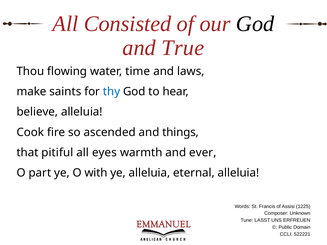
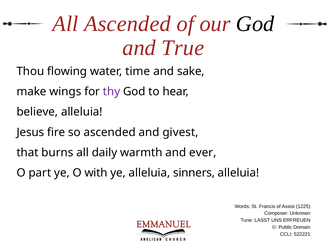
All Consisted: Consisted -> Ascended (127, 24)
laws: laws -> sake (191, 71)
saints: saints -> wings (65, 92)
thy colour: blue -> purple (112, 92)
Cook: Cook -> Jesus (30, 132)
things: things -> givest (180, 132)
pitiful: pitiful -> burns (57, 153)
eyes: eyes -> daily (105, 153)
eternal: eternal -> sinners (194, 173)
